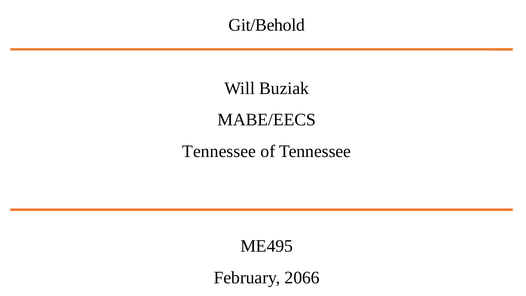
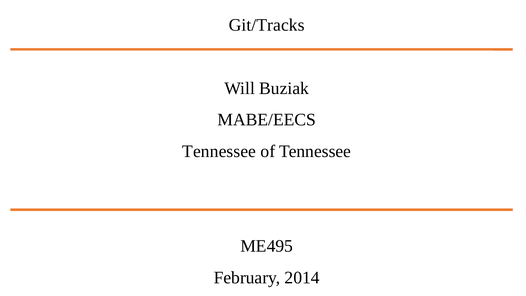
Git/Behold: Git/Behold -> Git/Tracks (267, 25)
2066: 2066 -> 2014 (302, 278)
